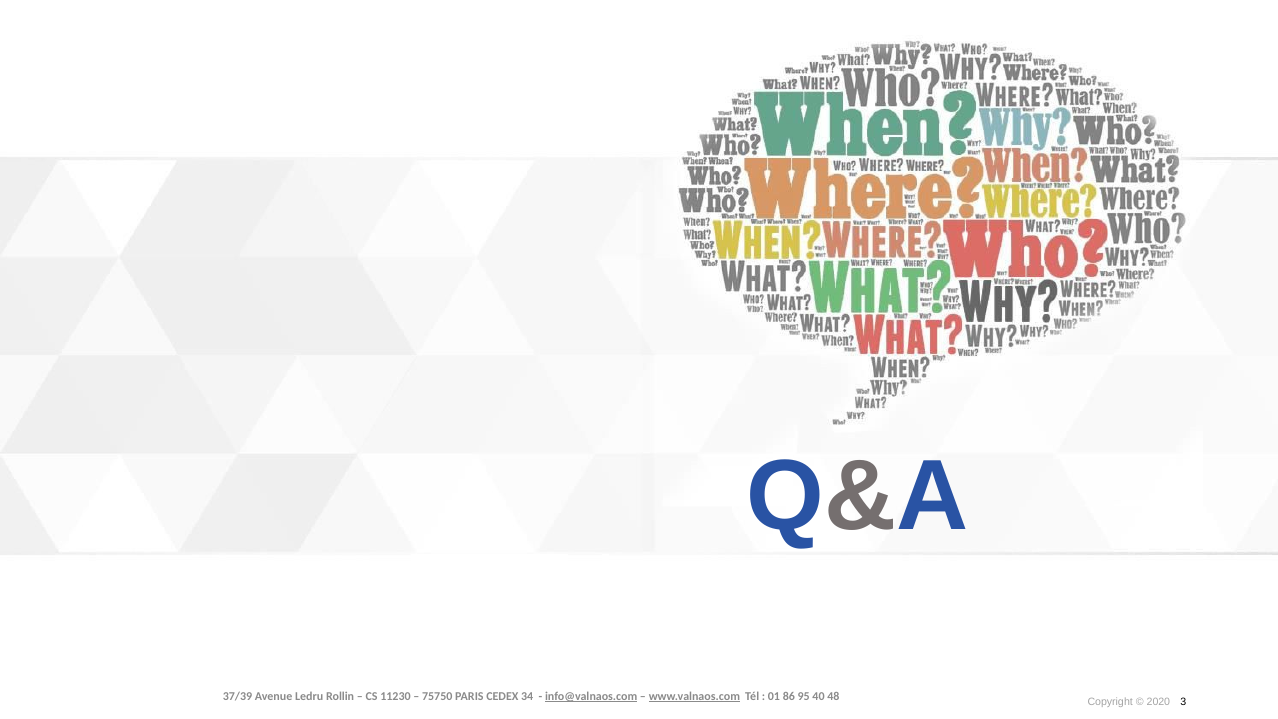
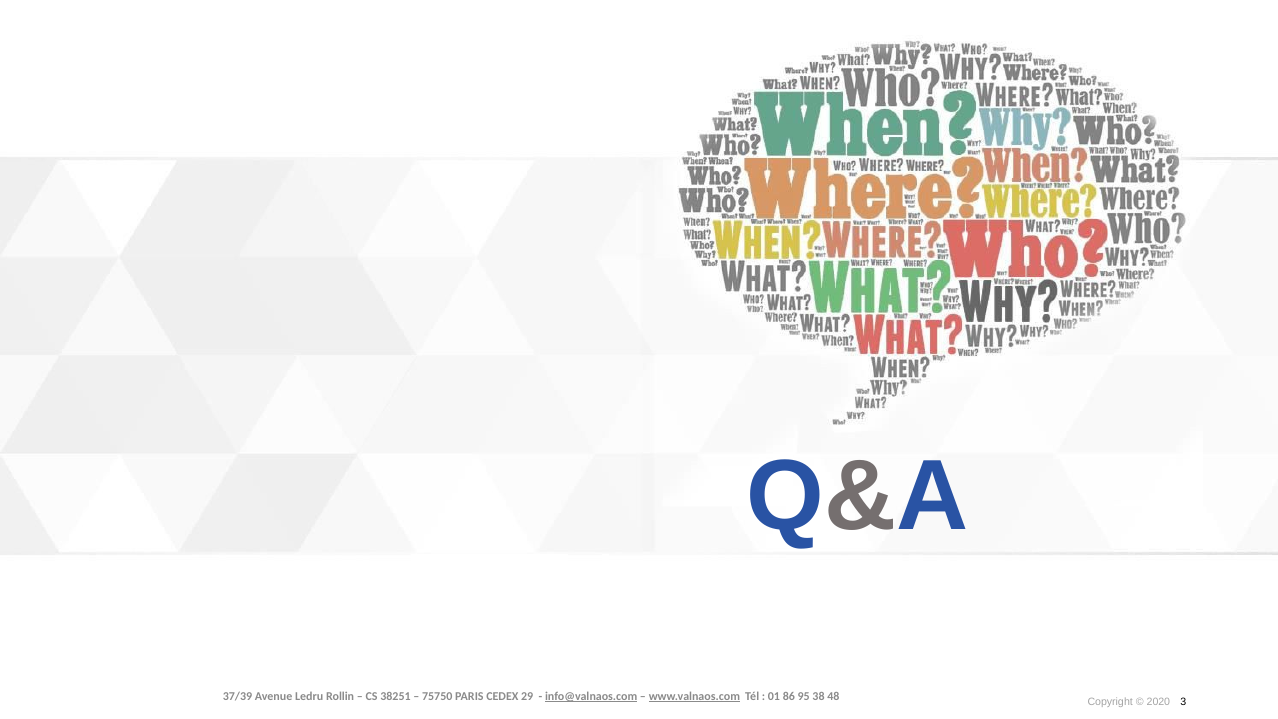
11230: 11230 -> 38251 (396, 696)
34: 34 -> 29 (527, 696)
40: 40 -> 38 (819, 696)
